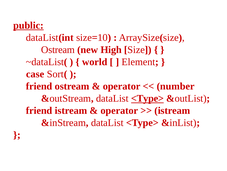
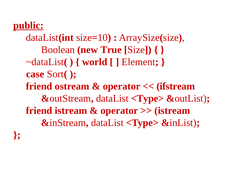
Ostream: Ostream -> Boolean (58, 50)
High: High -> True (111, 50)
number: number -> ifstream (176, 86)
<Type> underline: present -> none (147, 98)
